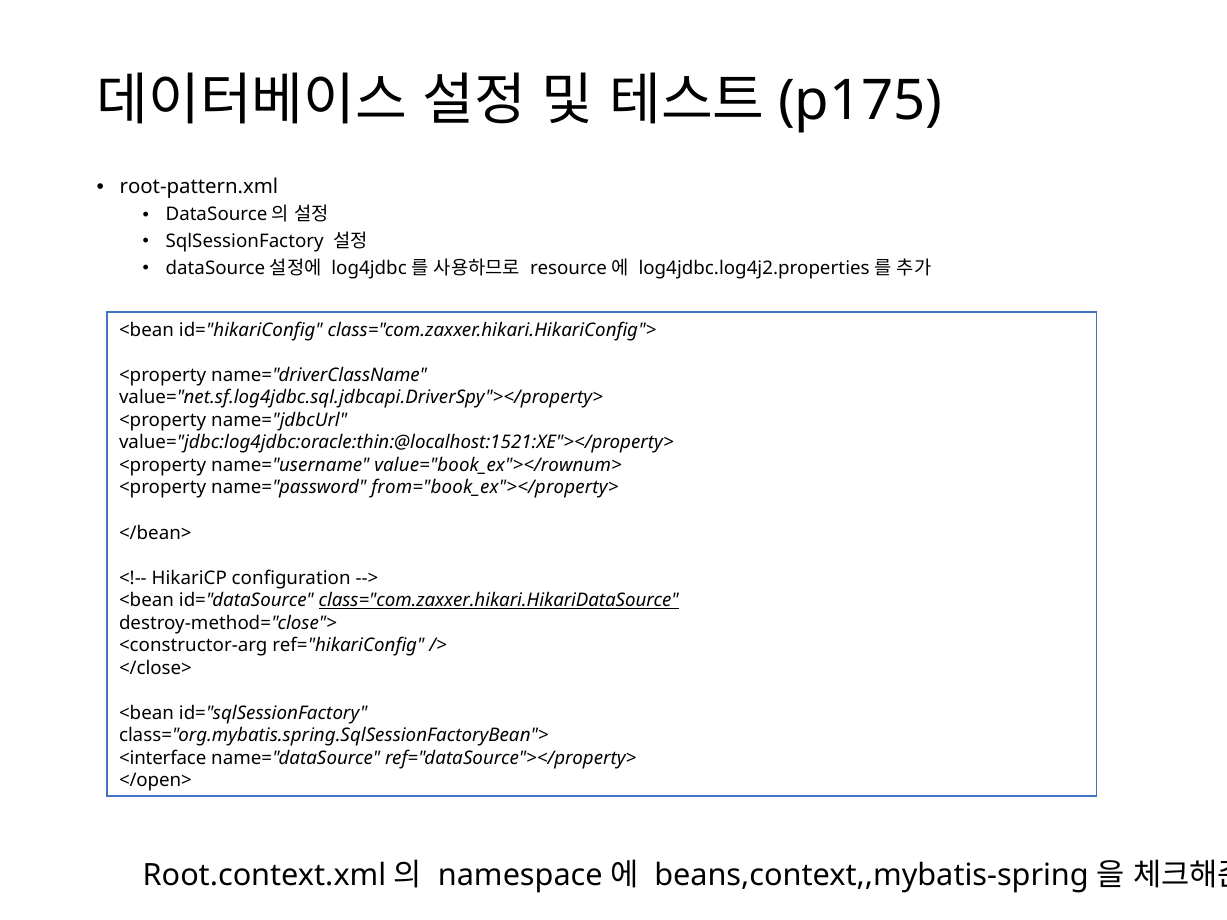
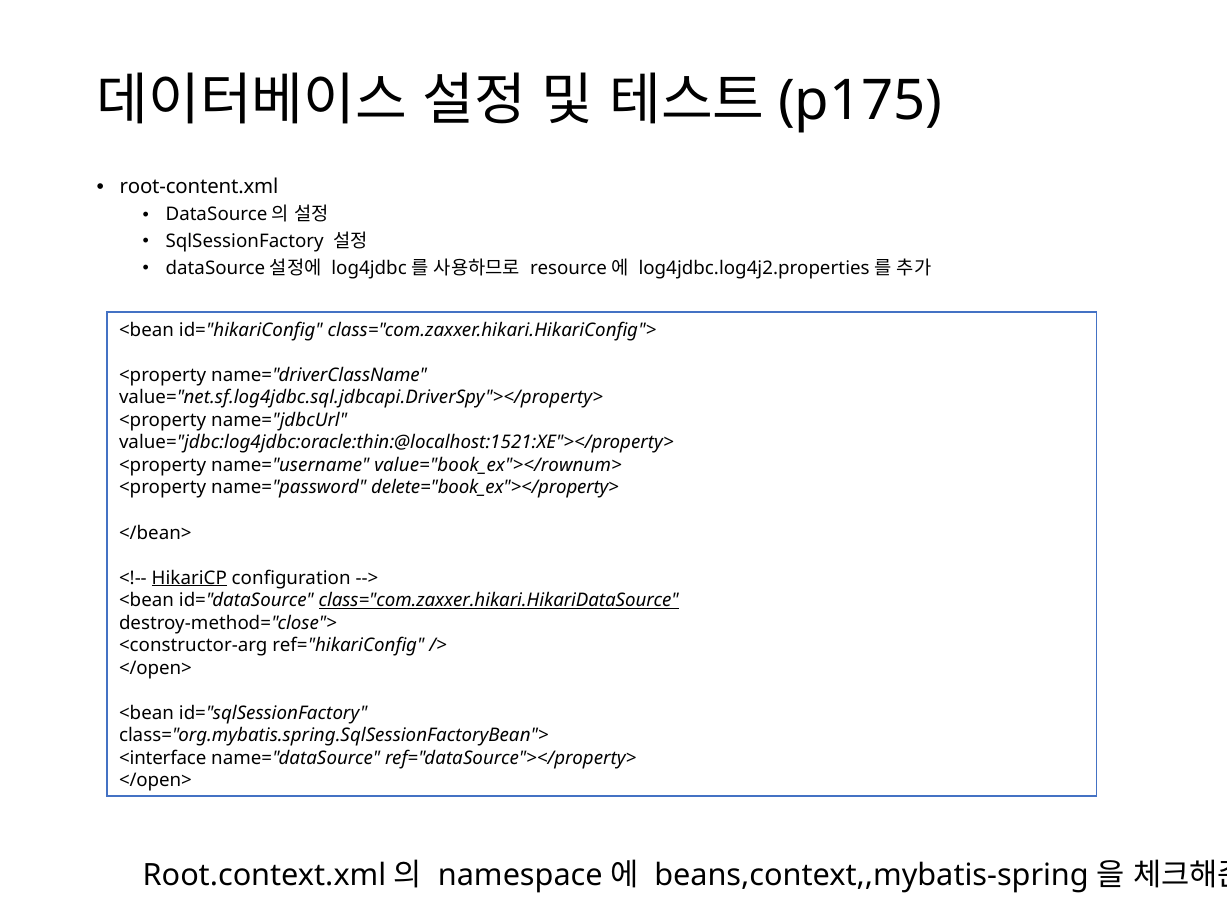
root-pattern.xml: root-pattern.xml -> root-content.xml (199, 187)
from="book_ex"></property>: from="book_ex"></property> -> delete="book_ex"></property> (495, 488)
HikariCP underline: none -> present (189, 578)
</close>: </close> -> </open> (155, 668)
